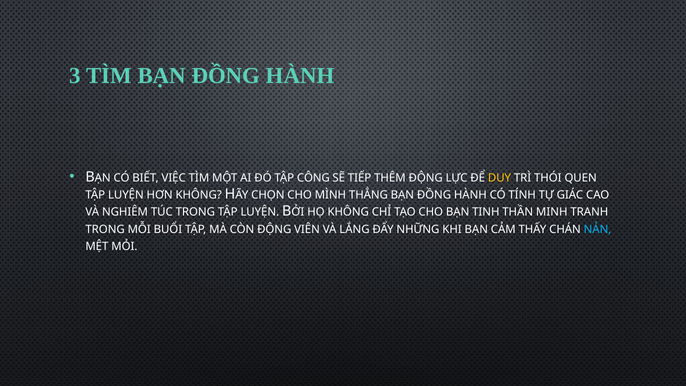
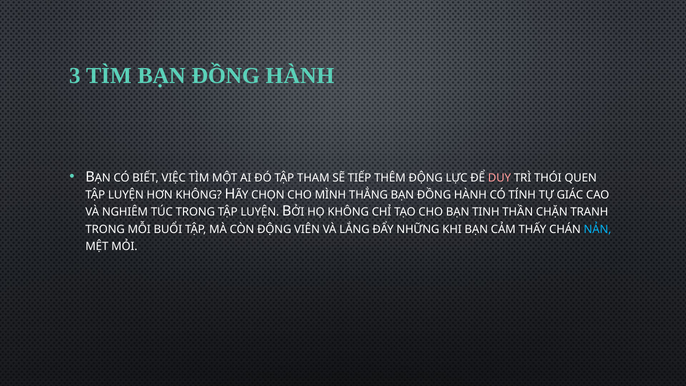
CÔNG: CÔNG -> THAM (313, 178)
DUY colour: yellow -> pink (499, 178)
MINH: MINH -> CHẶN (552, 212)
